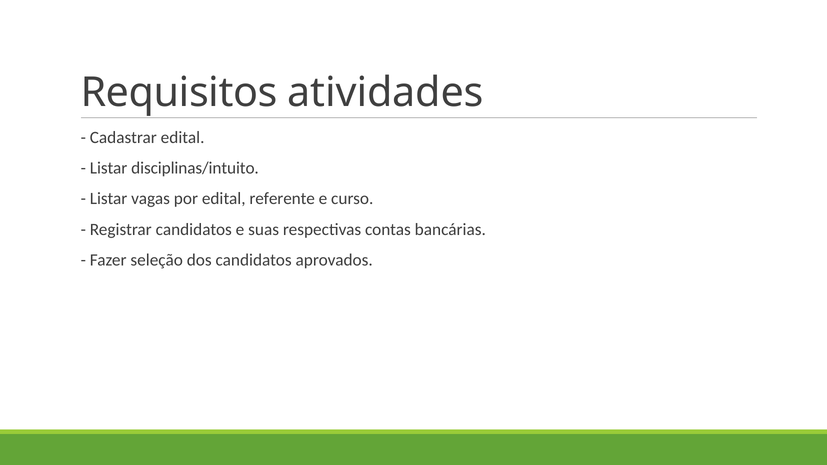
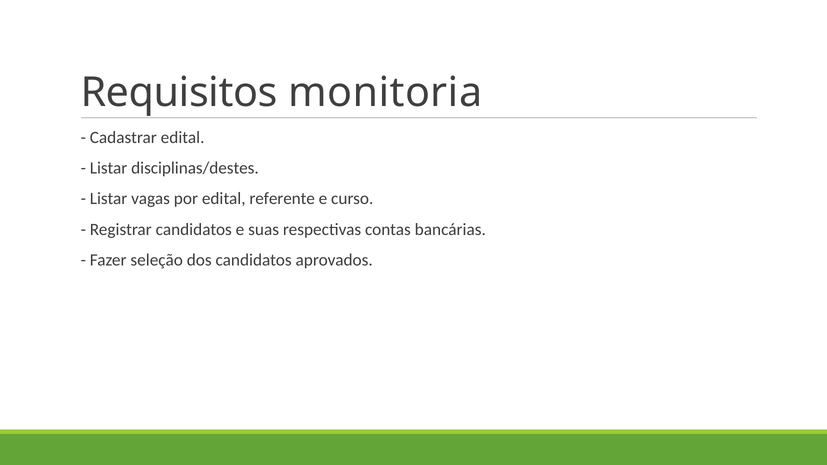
atividades: atividades -> monitoria (385, 93)
disciplinas/intuito: disciplinas/intuito -> disciplinas/destes (195, 168)
